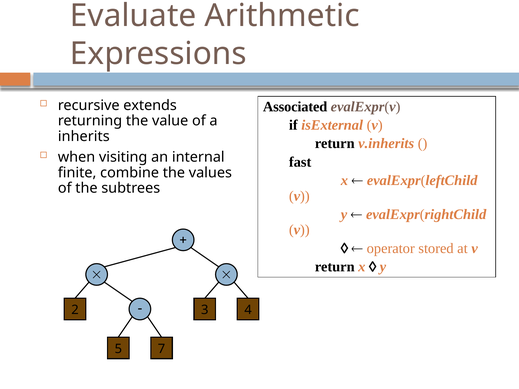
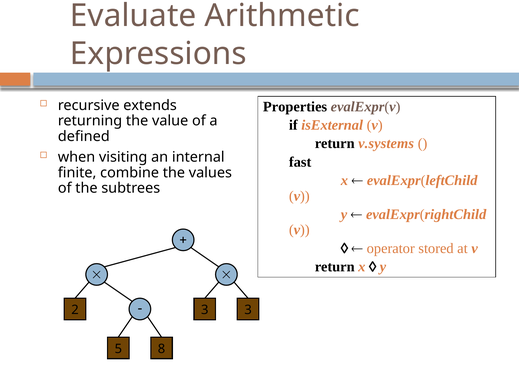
Associated: Associated -> Properties (295, 107)
inherits: inherits -> defined (84, 137)
v.inherits: v.inherits -> v.systems (386, 144)
3 4: 4 -> 3 (248, 310)
7: 7 -> 8 (162, 349)
